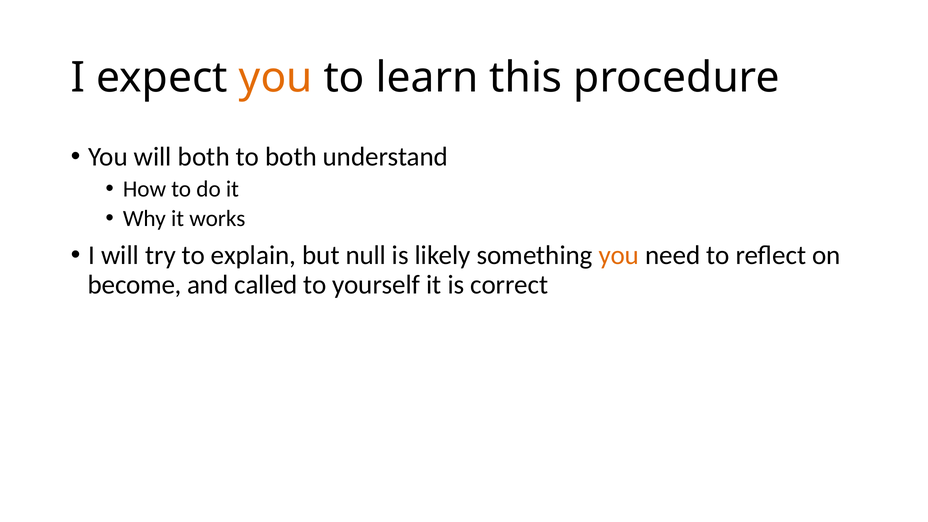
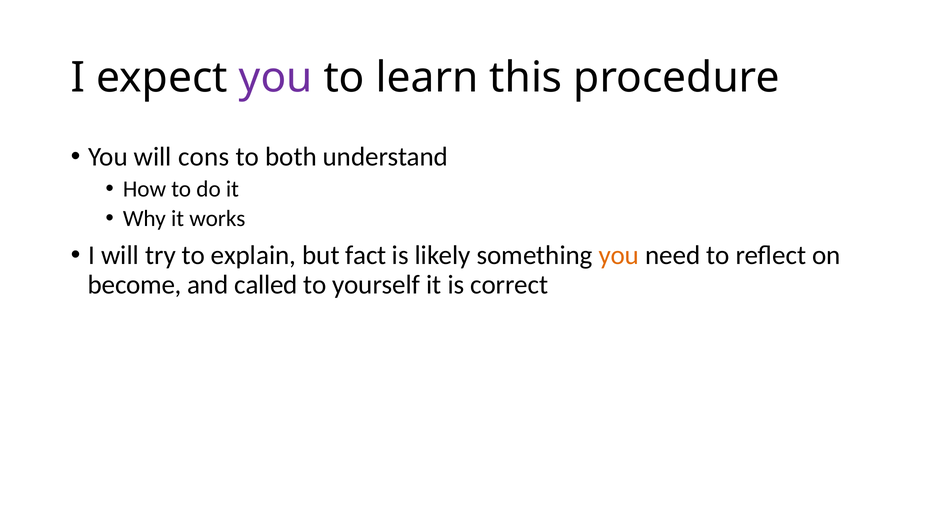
you colour: orange -> purple (276, 78)
will both: both -> cons (204, 157)
null: null -> fact (366, 256)
